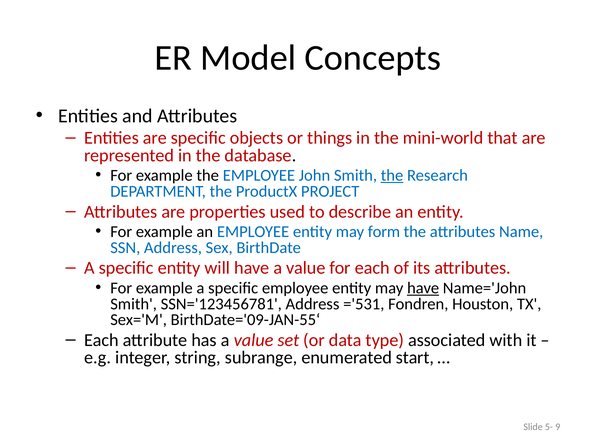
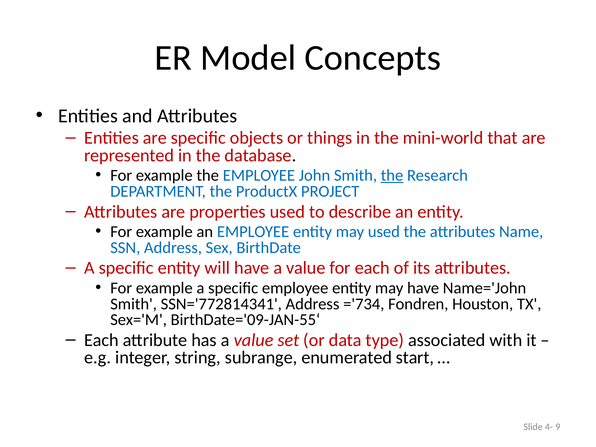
may form: form -> used (384, 232)
have underline: present -> none (423, 288)
SSN='123456781: SSN='123456781 -> SSN='772814341 (221, 304)
='531: ='531 -> ='734 (364, 304)
5-: 5- -> 4- (549, 427)
